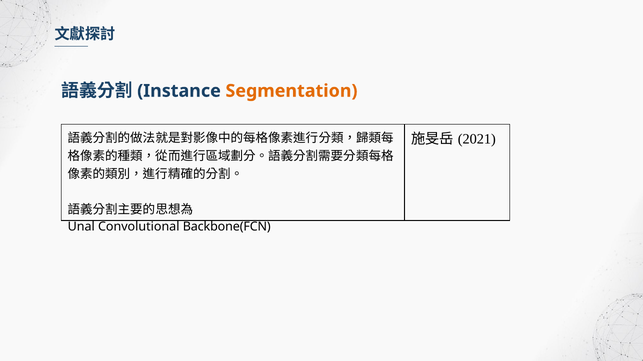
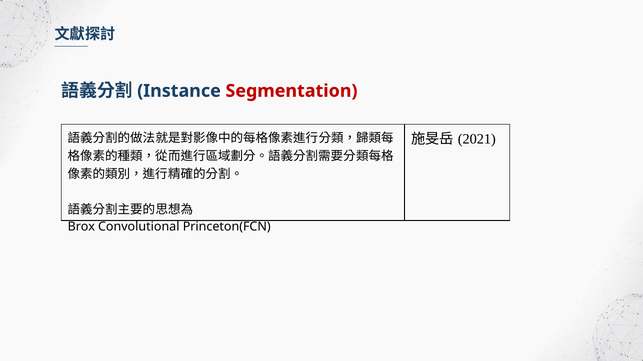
Segmentation colour: orange -> red (291, 91)
Unal: Unal -> Brox (81, 227)
Backbone(FCN: Backbone(FCN -> Princeton(FCN (227, 227)
